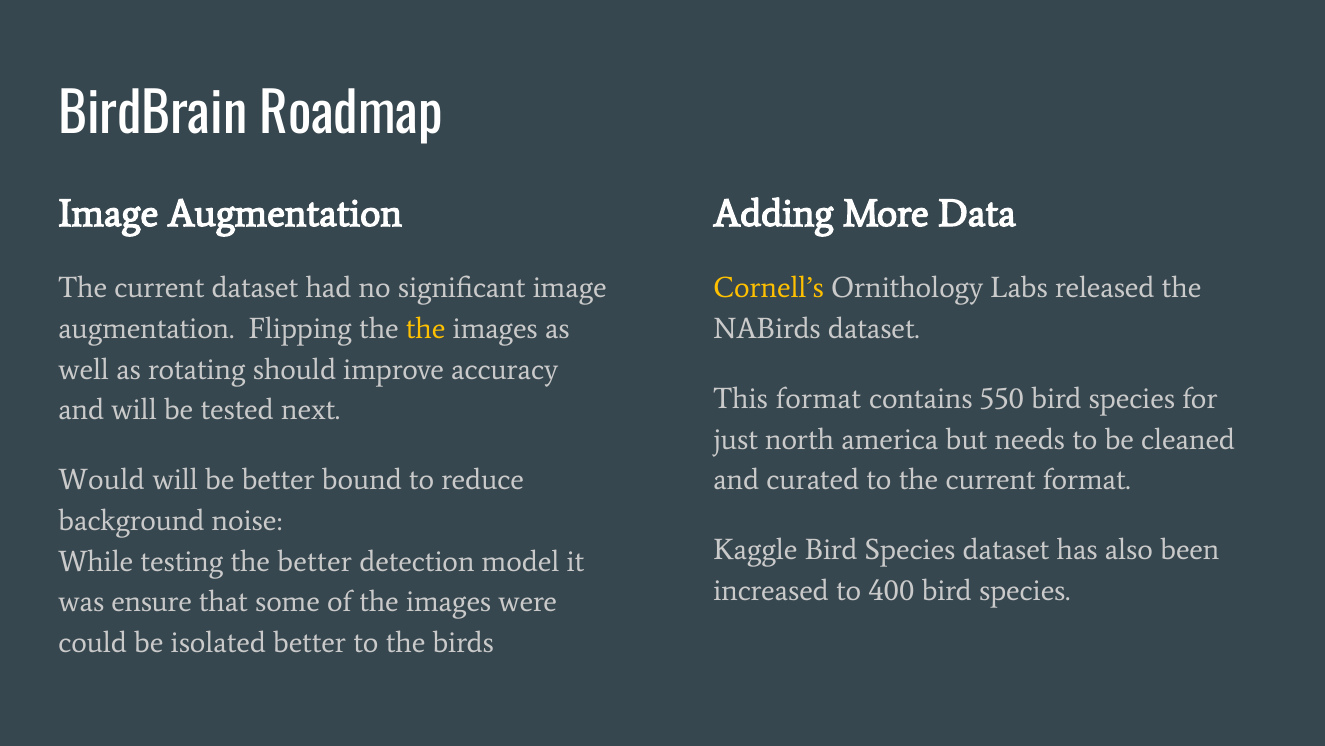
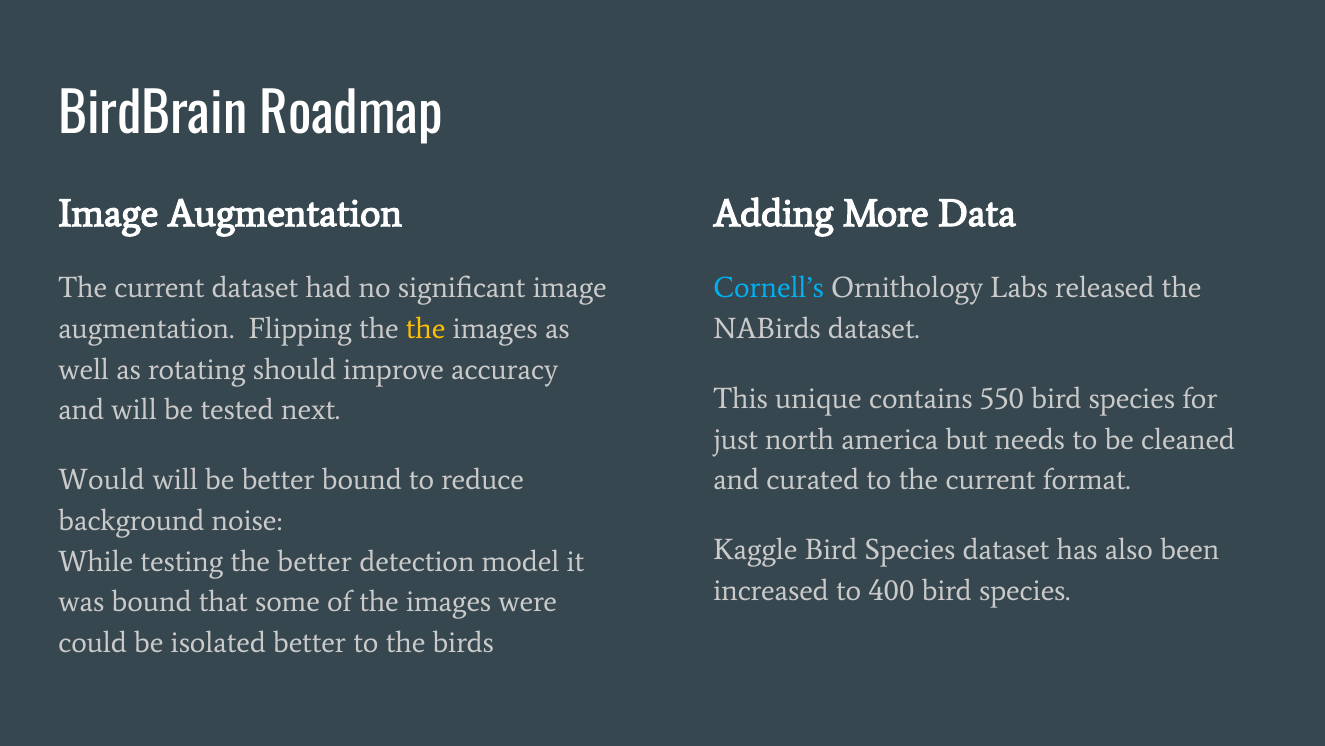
Cornell’s colour: yellow -> light blue (769, 288)
This format: format -> unique (818, 399)
was ensure: ensure -> bound (152, 601)
